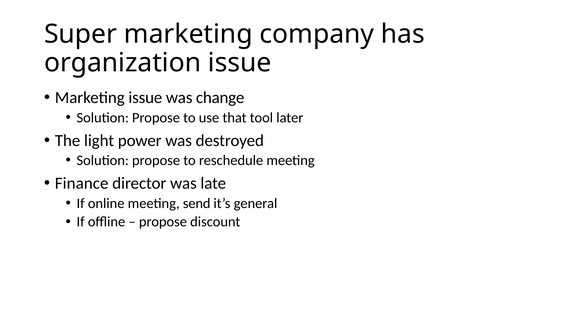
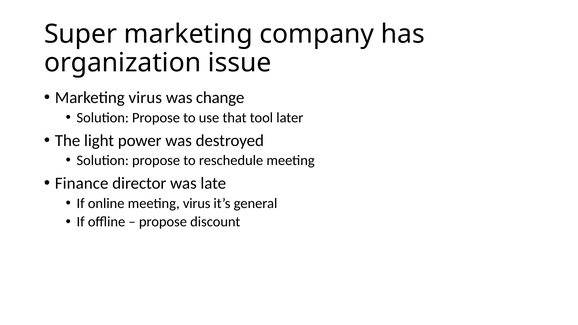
Marketing issue: issue -> virus (145, 98)
meeting send: send -> virus (197, 203)
